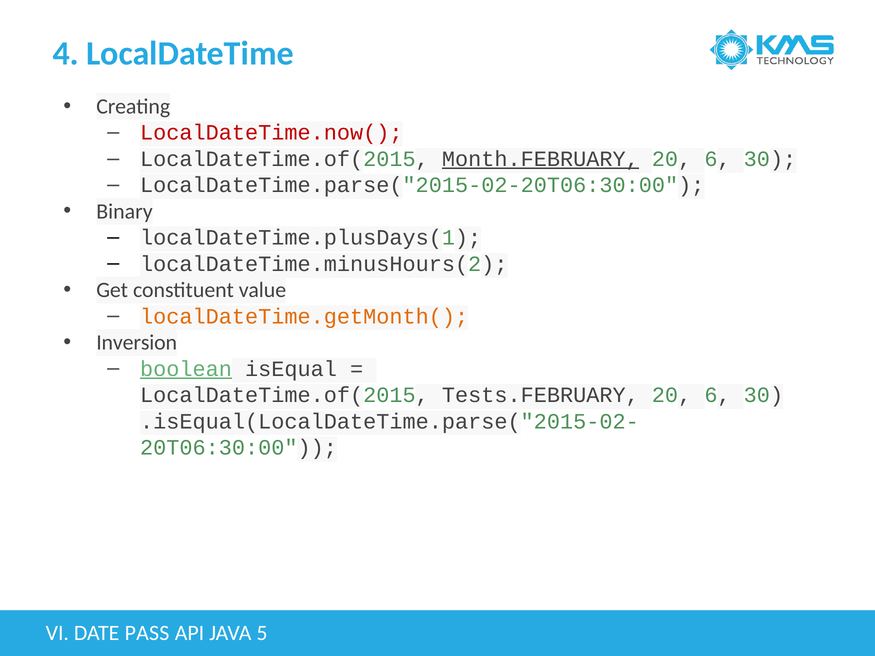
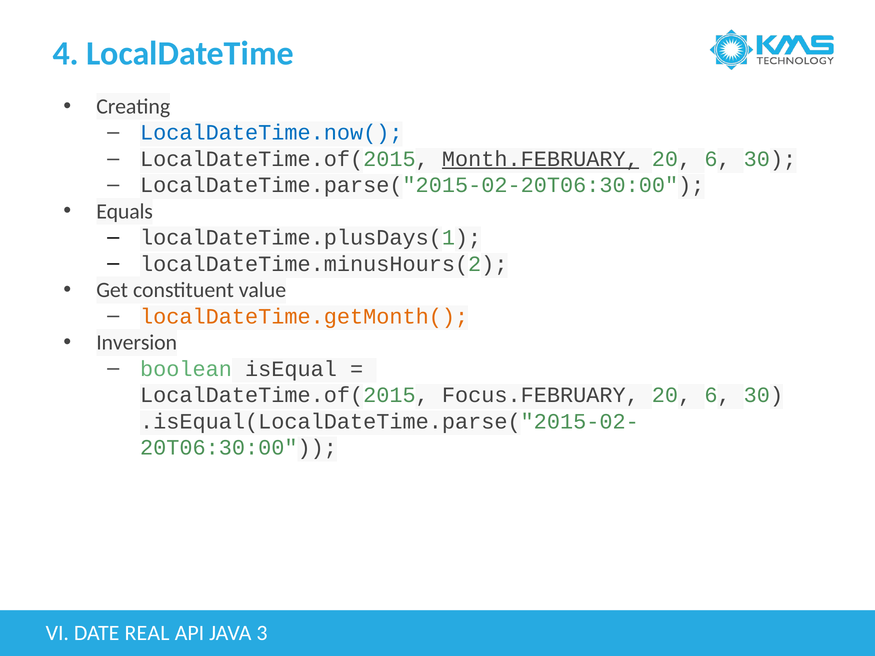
LocalDateTime.now( colour: red -> blue (271, 133)
Binary: Binary -> Equals (125, 212)
boolean underline: present -> none (186, 369)
Tests.FEBRUARY: Tests.FEBRUARY -> Focus.FEBRUARY (540, 395)
PASS: PASS -> REAL (147, 633)
5: 5 -> 3 (262, 633)
